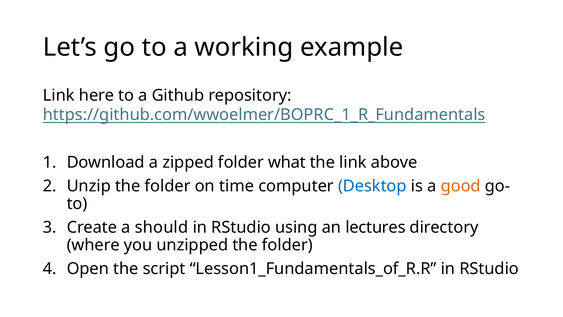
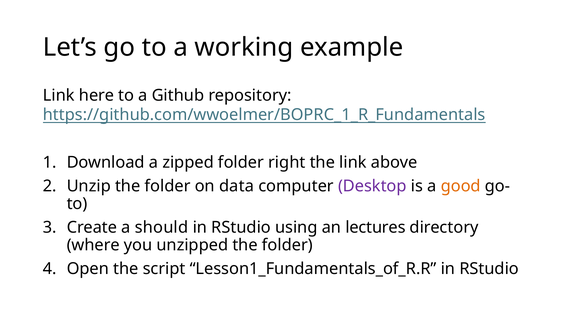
what: what -> right (287, 162)
time: time -> data (237, 186)
Desktop colour: blue -> purple (372, 186)
